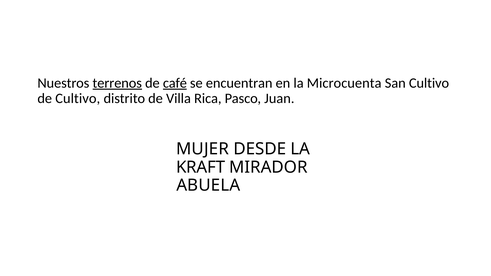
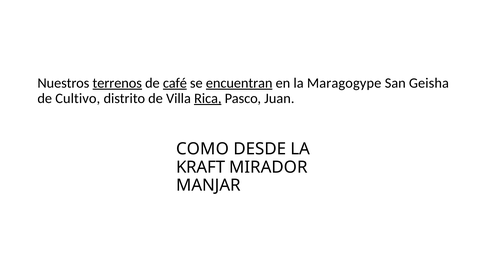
encuentran underline: none -> present (239, 83)
Microcuenta: Microcuenta -> Maragogype (344, 83)
San Cultivo: Cultivo -> Geisha (429, 83)
Rica underline: none -> present (208, 98)
MUJER: MUJER -> COMO (203, 149)
ABUELA: ABUELA -> MANJAR (208, 185)
